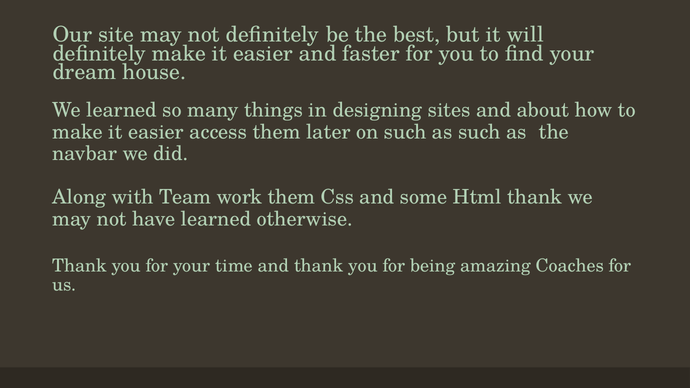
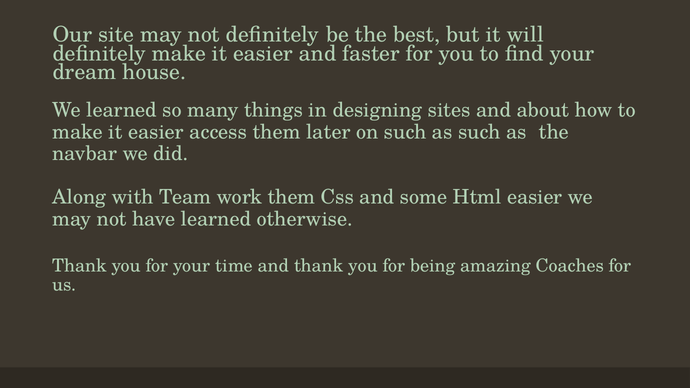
Html thank: thank -> easier (535, 197)
